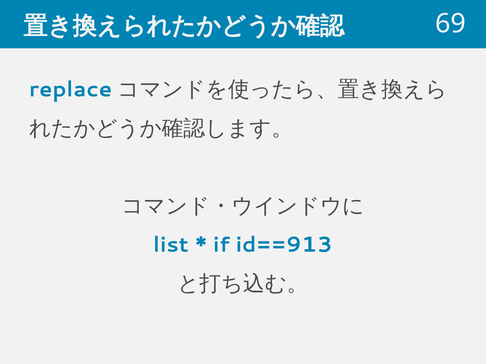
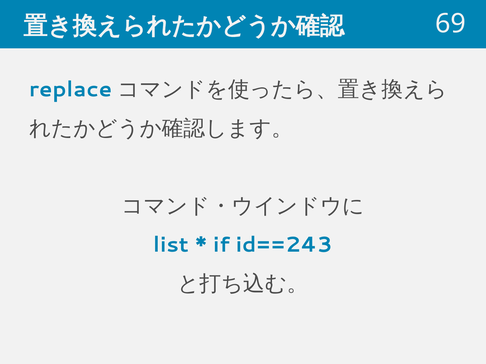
id==913: id==913 -> id==243 (284, 245)
